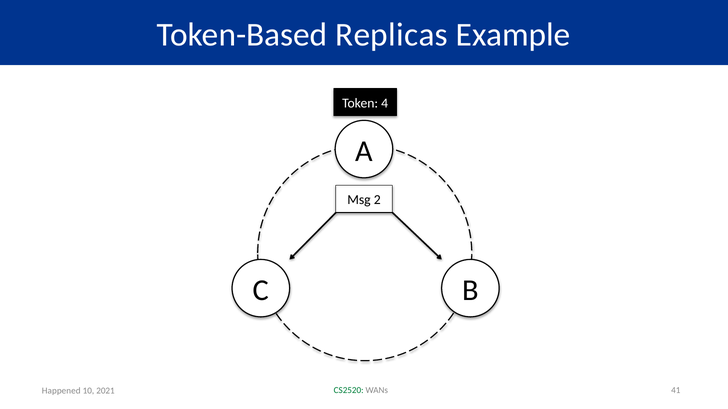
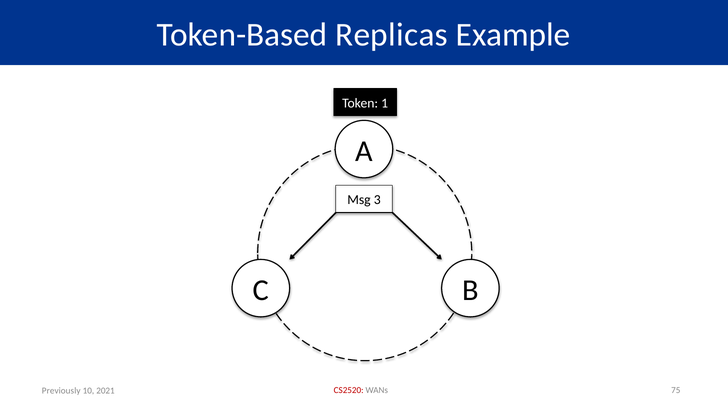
4: 4 -> 1 (385, 103)
2: 2 -> 3 (377, 200)
CS2520 colour: green -> red (349, 391)
41: 41 -> 75 (676, 391)
Happened: Happened -> Previously (61, 391)
